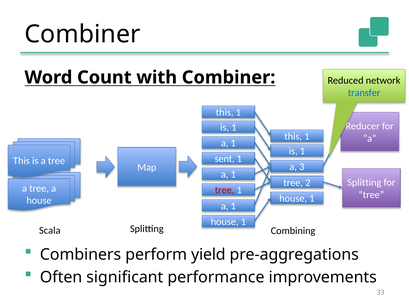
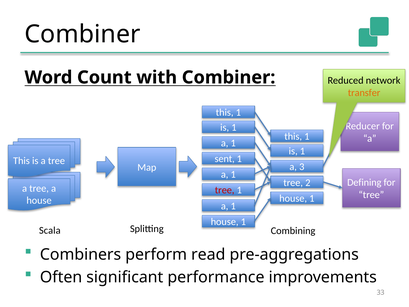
transfer colour: blue -> orange (364, 93)
Splitting: Splitting -> Defining (364, 182)
yield: yield -> read (208, 254)
